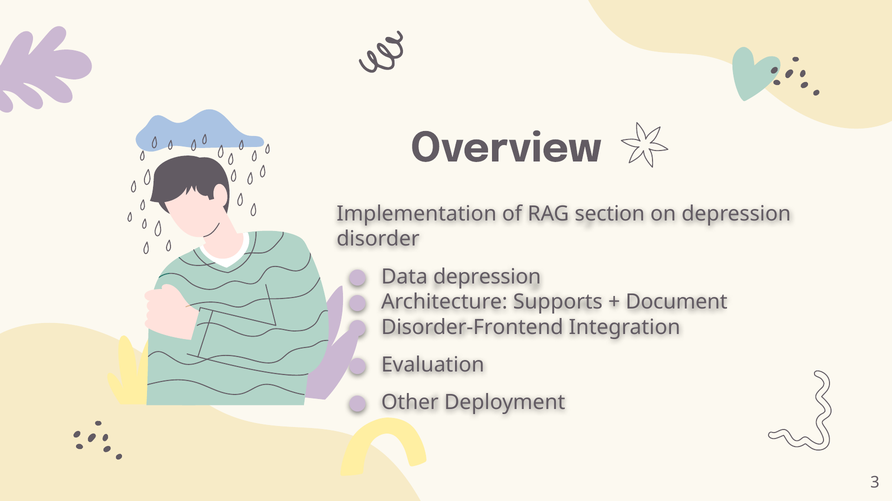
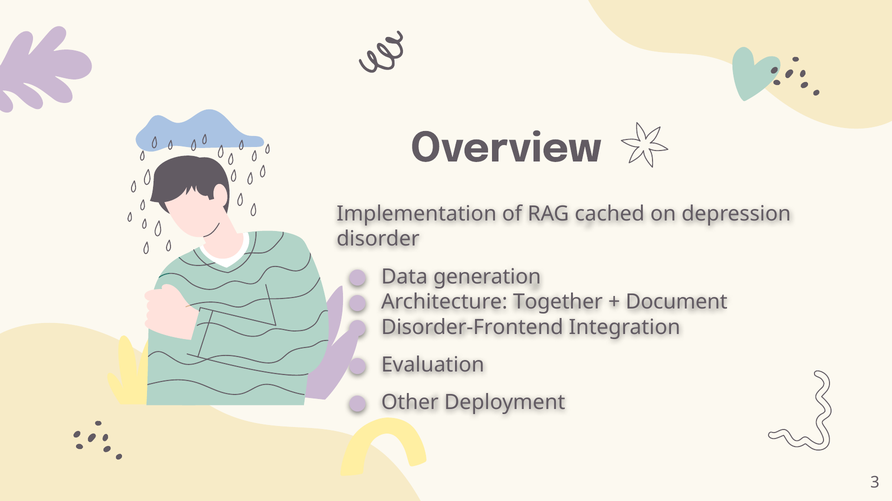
section: section -> cached (610, 214)
Data depression: depression -> generation (487, 277)
Supports: Supports -> Together (558, 302)
